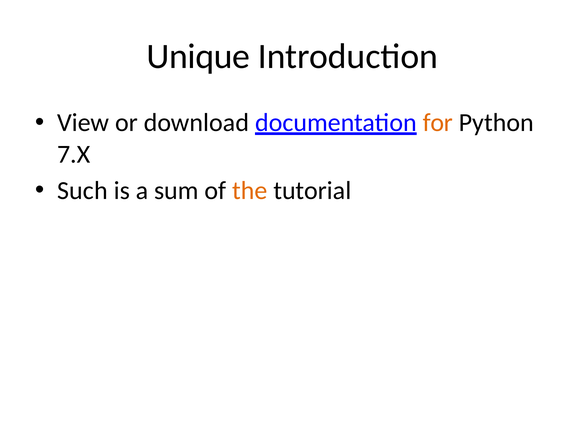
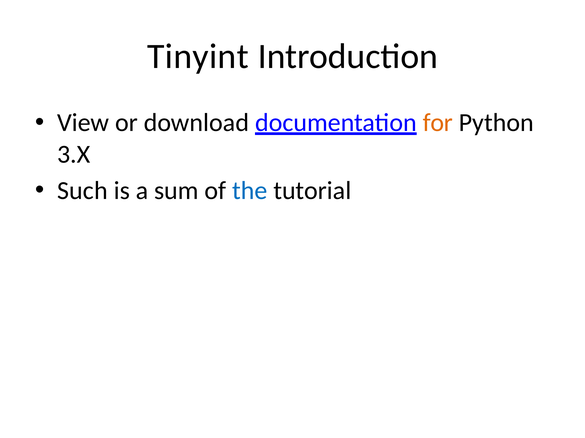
Unique: Unique -> Tinyint (198, 57)
7.X: 7.X -> 3.X (74, 155)
the colour: orange -> blue (250, 191)
